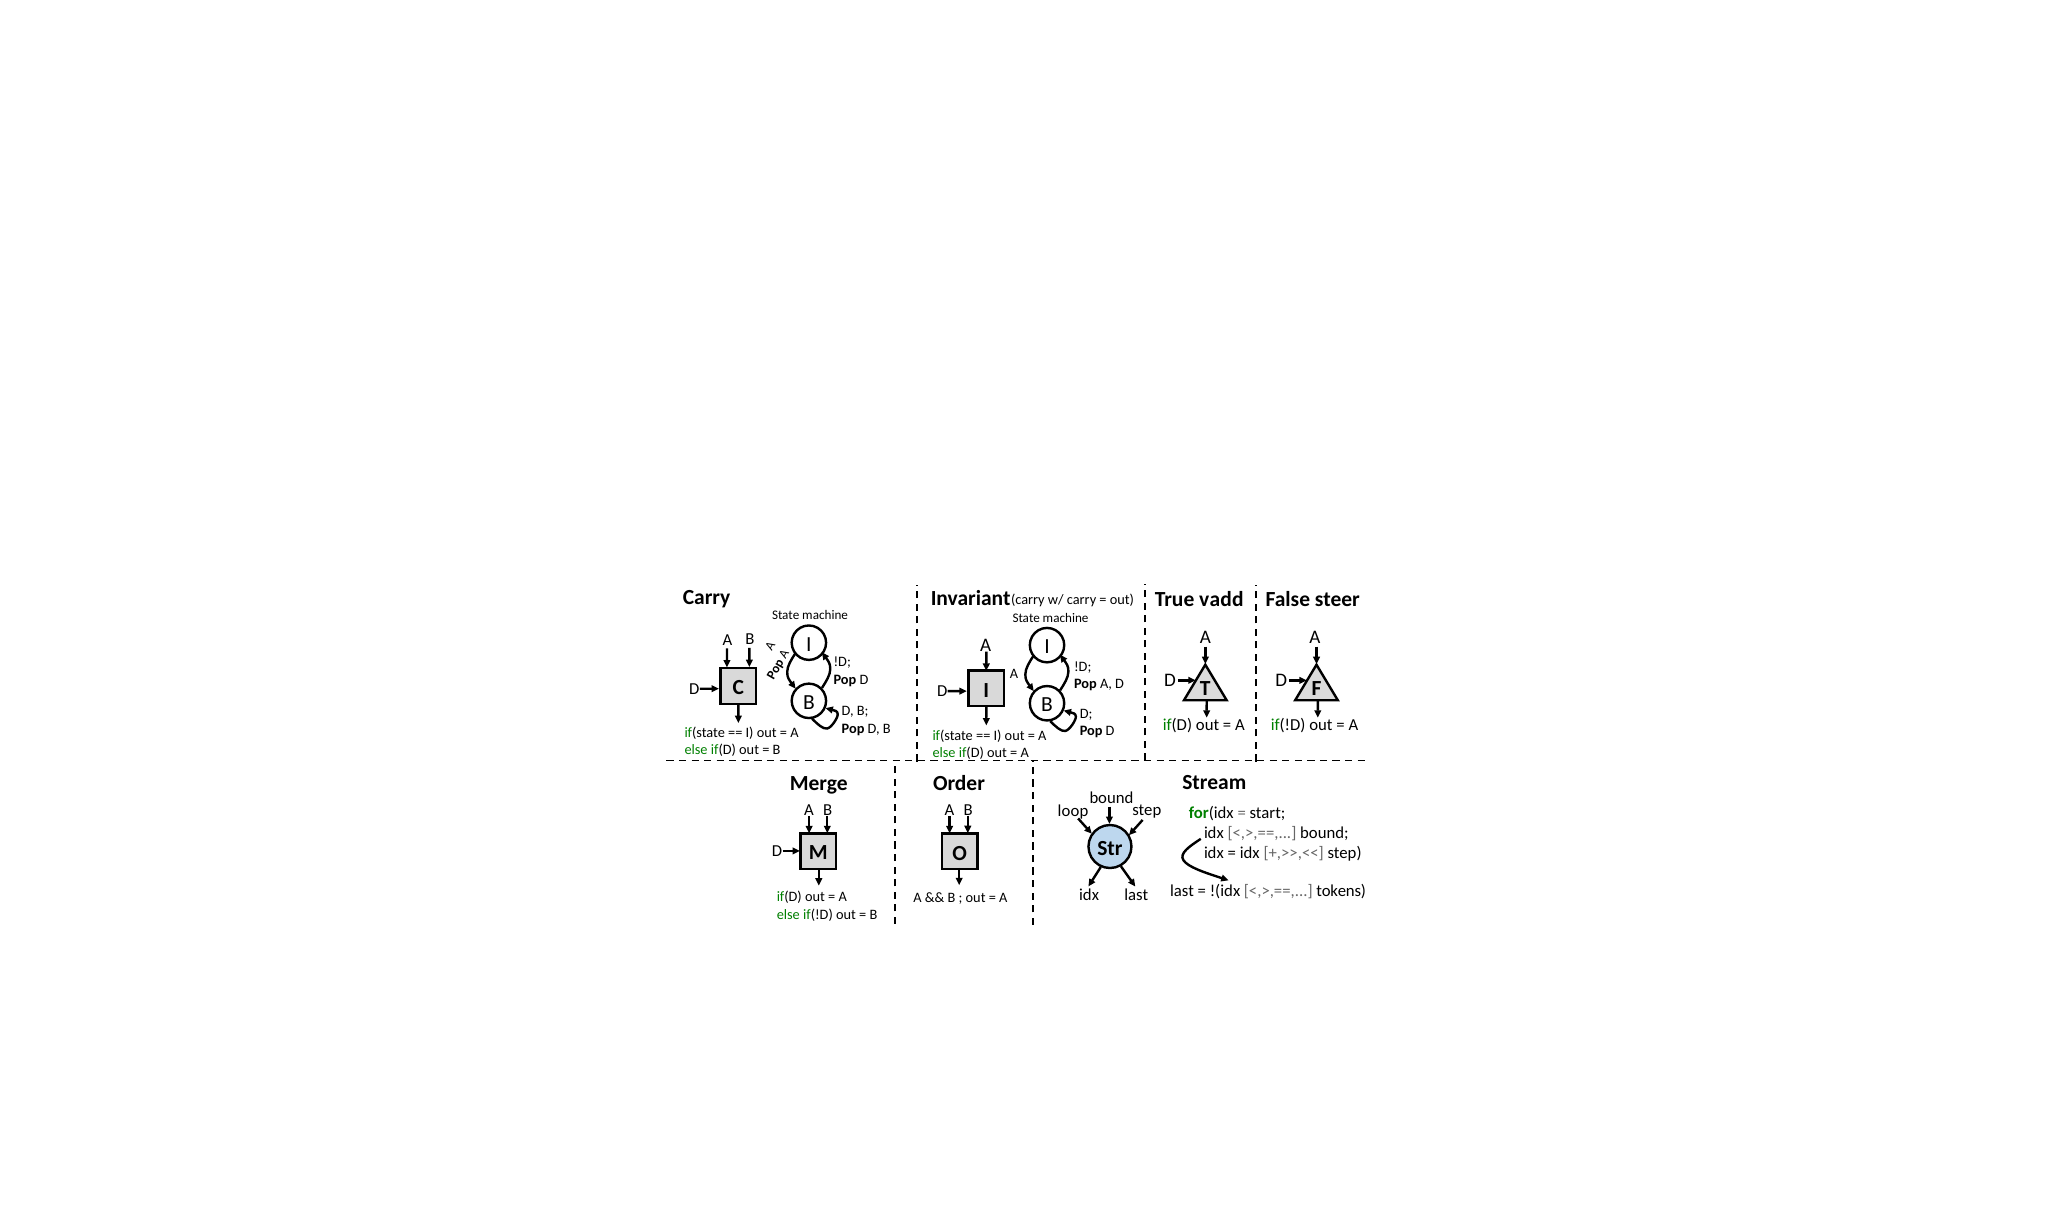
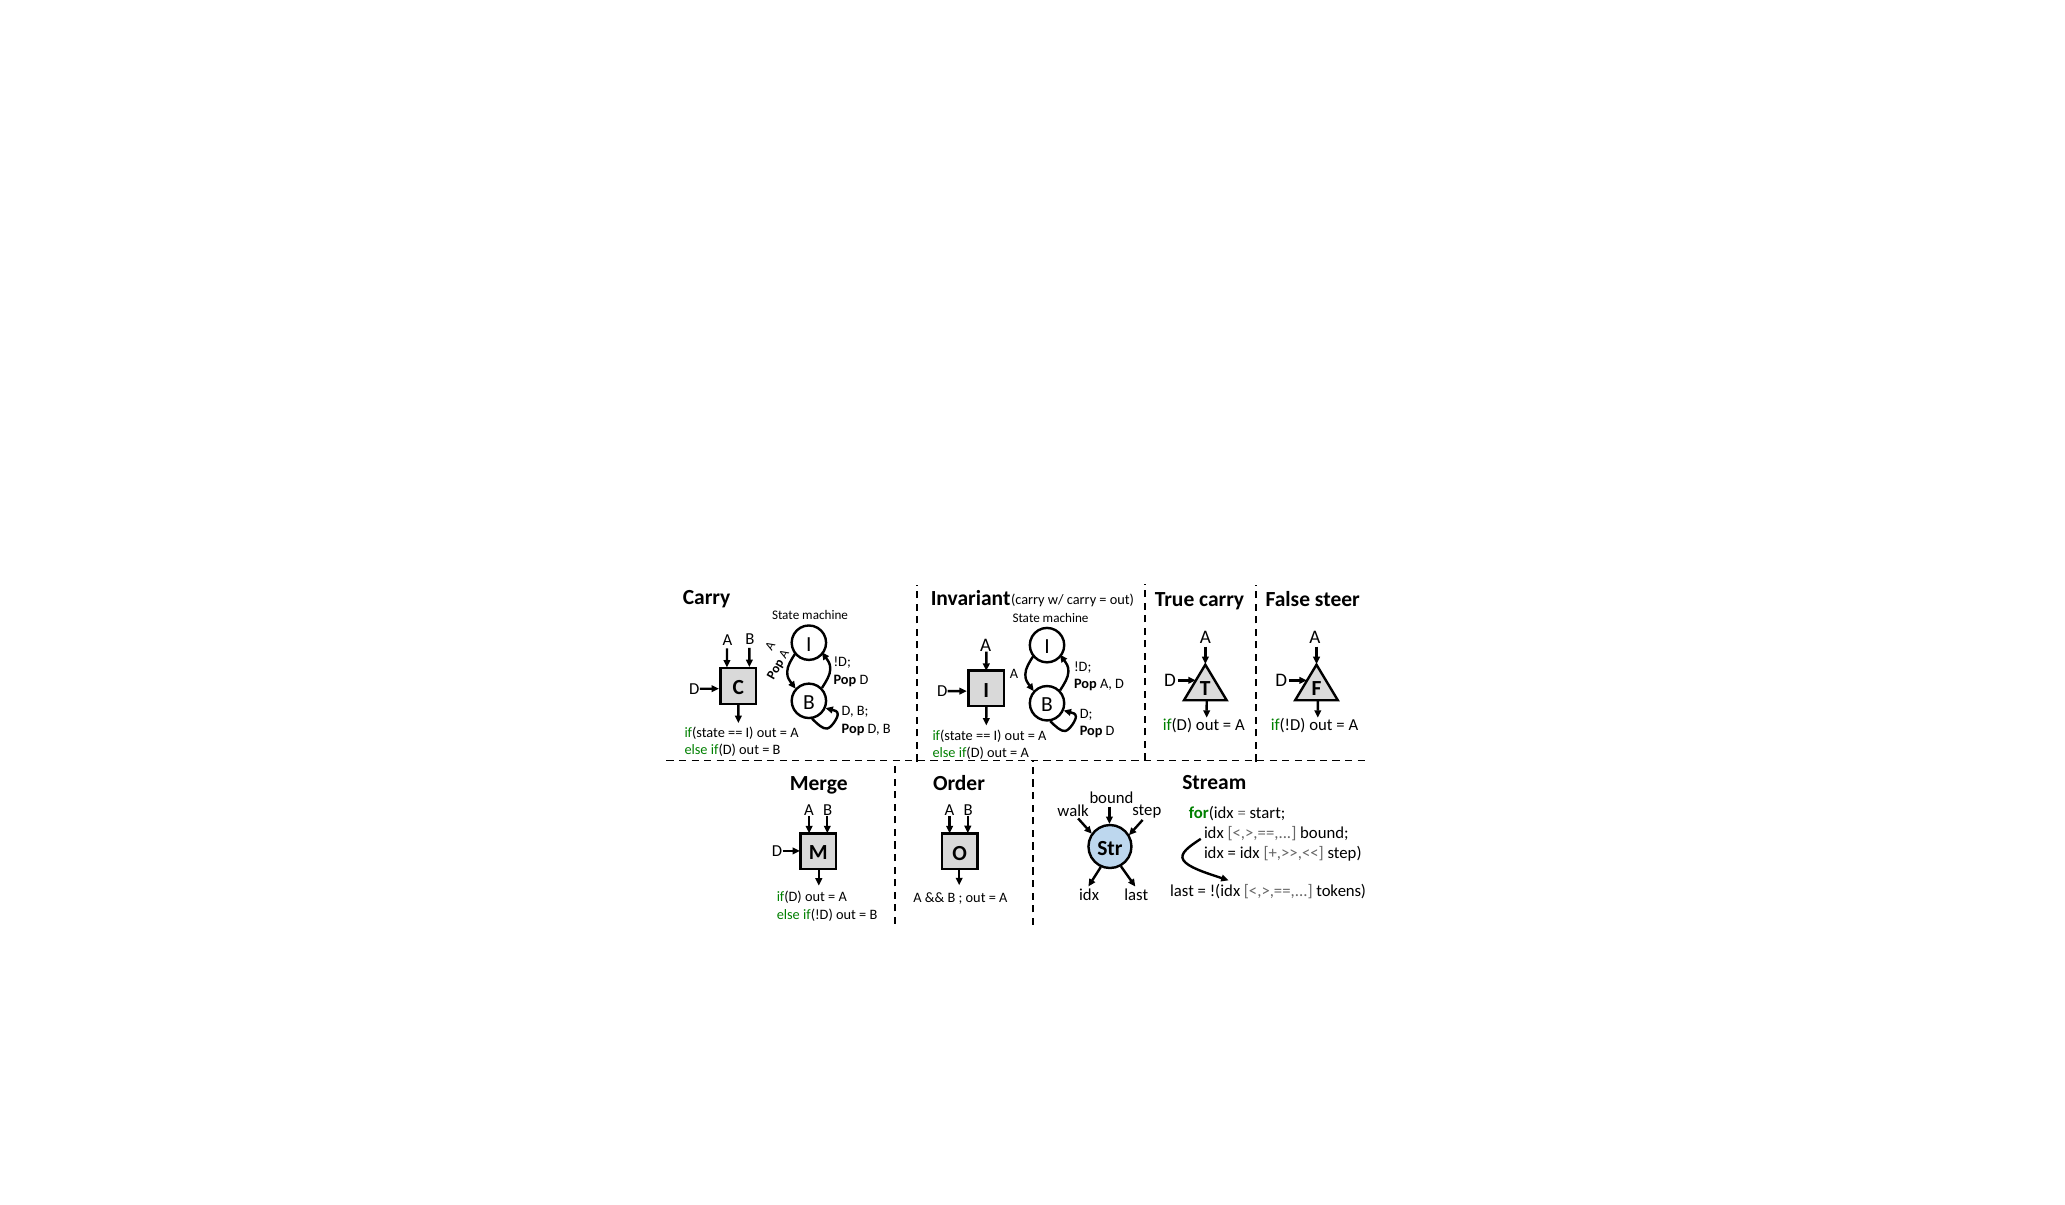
True vadd: vadd -> carry (1222, 599)
loop: loop -> walk (1073, 811)
